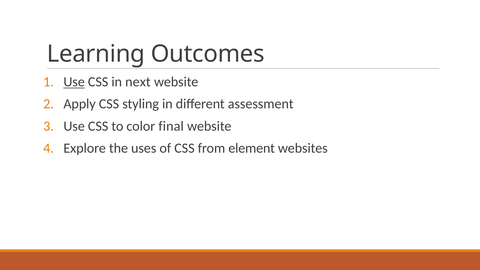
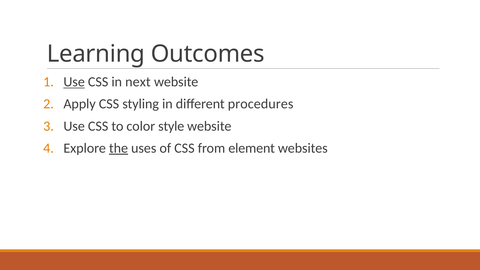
assessment: assessment -> procedures (261, 104)
final: final -> style (171, 126)
the underline: none -> present (118, 148)
